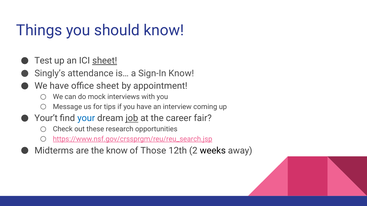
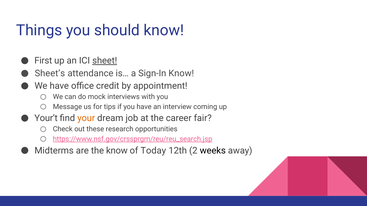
Test: Test -> First (43, 61)
Singly’s: Singly’s -> Sheet’s (50, 73)
office sheet: sheet -> credit (108, 86)
your colour: blue -> orange (86, 118)
job underline: present -> none (132, 118)
Those: Those -> Today (153, 151)
